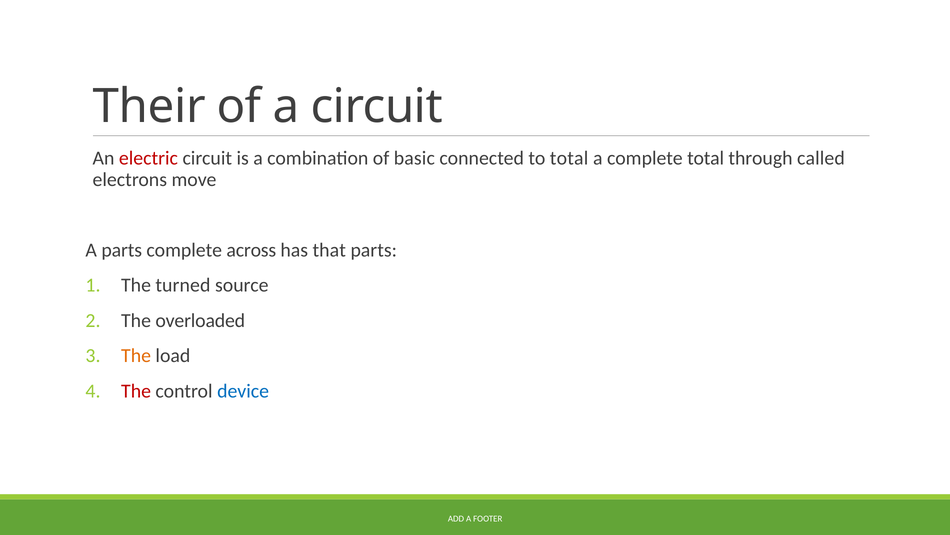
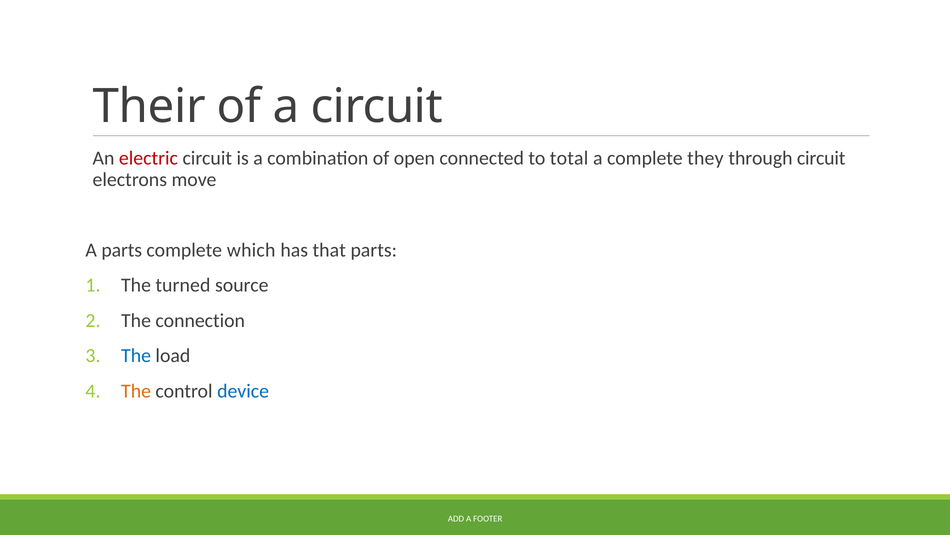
basic: basic -> open (414, 158)
complete total: total -> they (705, 158)
through called: called -> circuit (821, 158)
across: across -> which (251, 250)
overloaded: overloaded -> connection (200, 320)
The colour: orange -> blue (136, 355)
The colour: red -> orange (136, 391)
